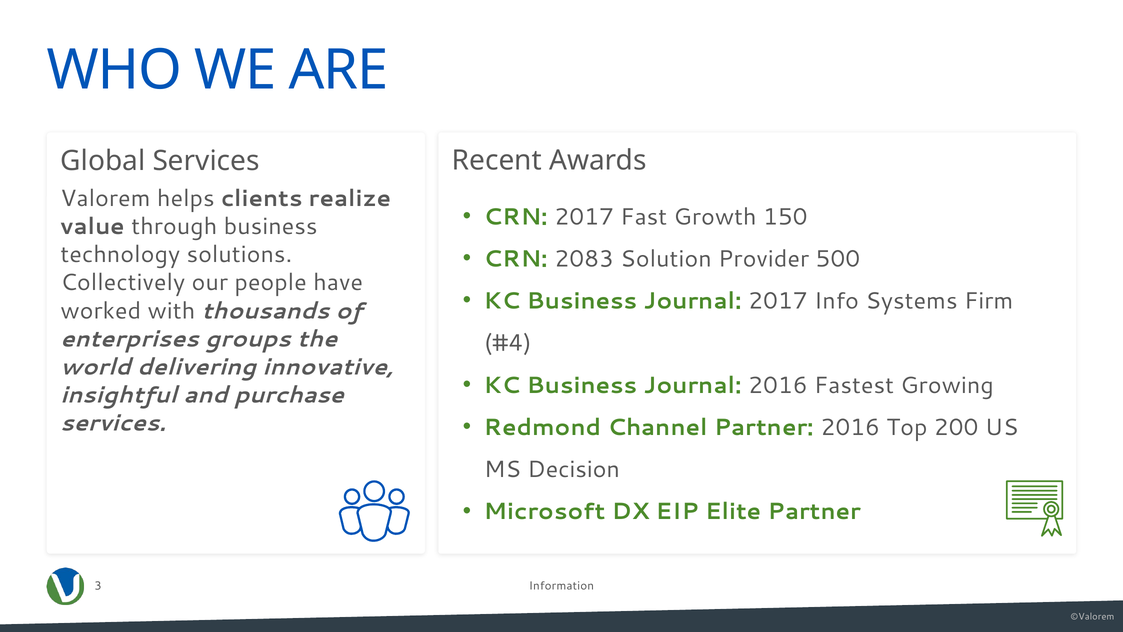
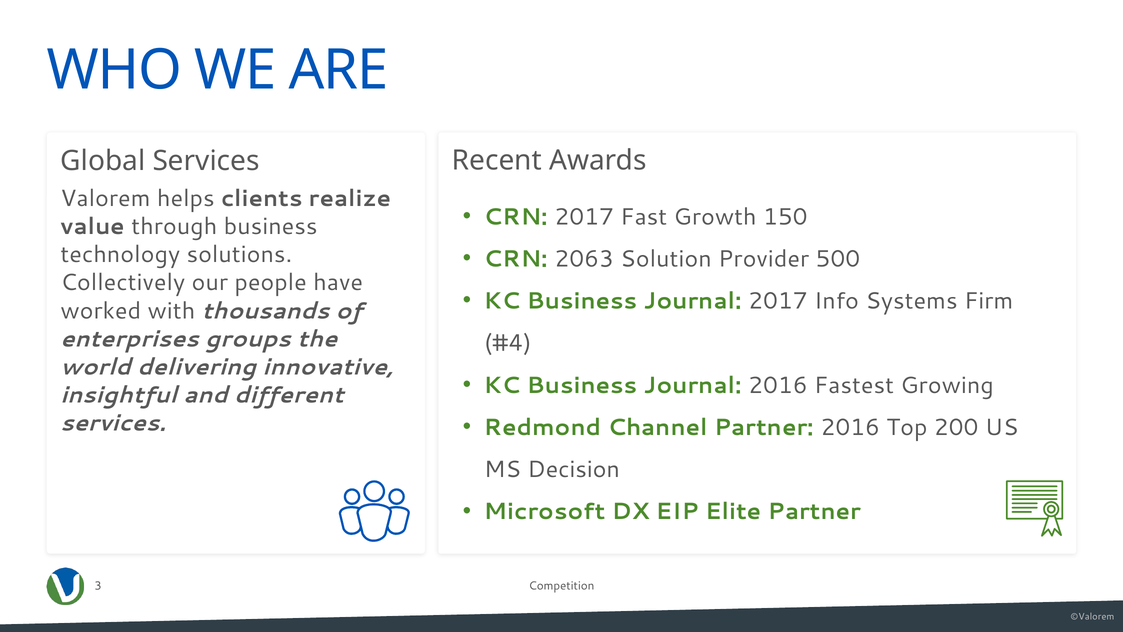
2083: 2083 -> 2063 (584, 259)
purchase: purchase -> different (289, 395)
Information: Information -> Competition (561, 586)
